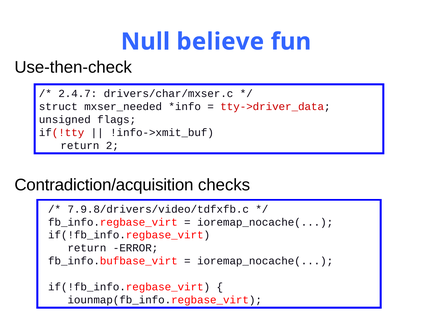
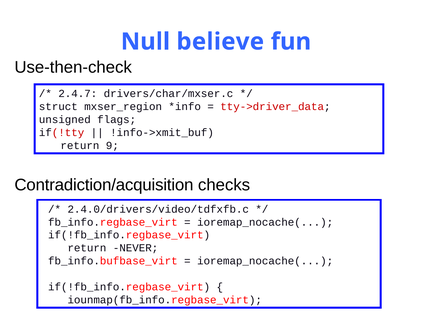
mxser_needed: mxser_needed -> mxser_region (123, 107)
2: 2 -> 9 (112, 146)
7.9.8/drivers/video/tdfxfb.c: 7.9.8/drivers/video/tdfxfb.c -> 2.4.0/drivers/video/tdfxfb.c (158, 209)
ERROR: ERROR -> NEVER (136, 248)
